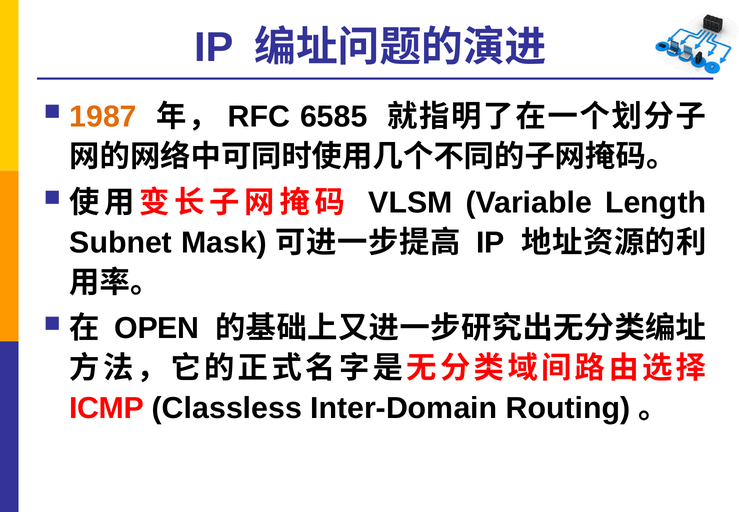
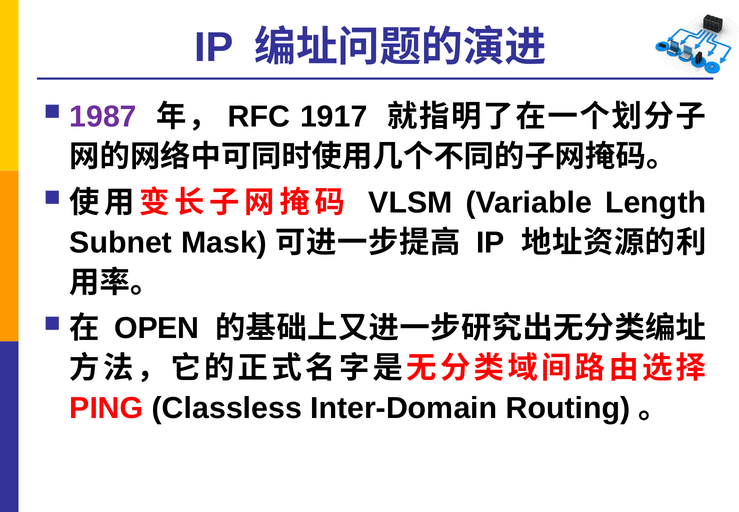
1987 colour: orange -> purple (103, 117)
6585: 6585 -> 1917 (334, 117)
ICMP: ICMP -> PING (106, 408)
